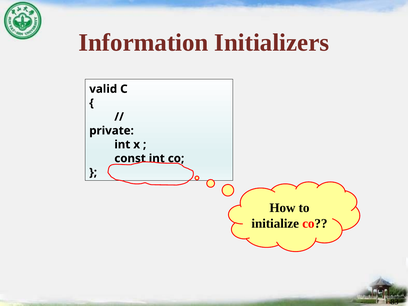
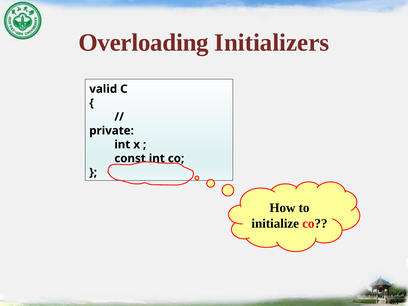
Information: Information -> Overloading (144, 42)
